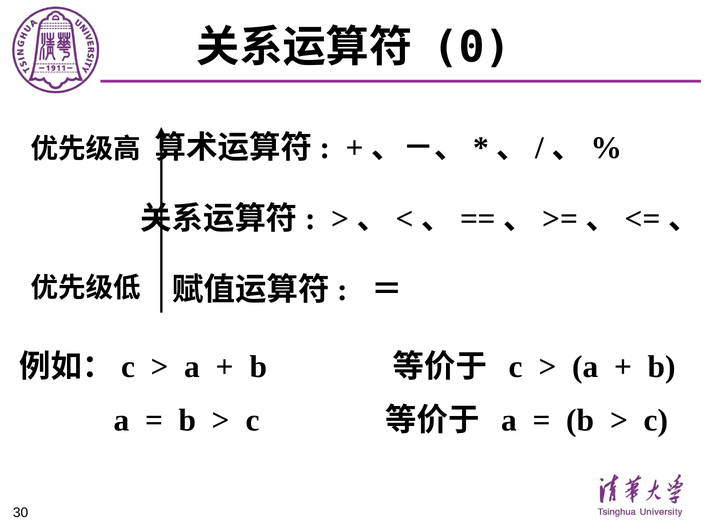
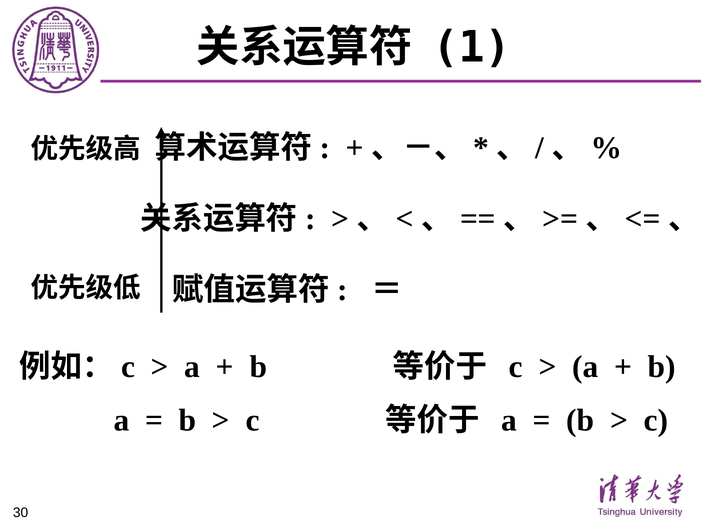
0: 0 -> 1 (472, 47)
